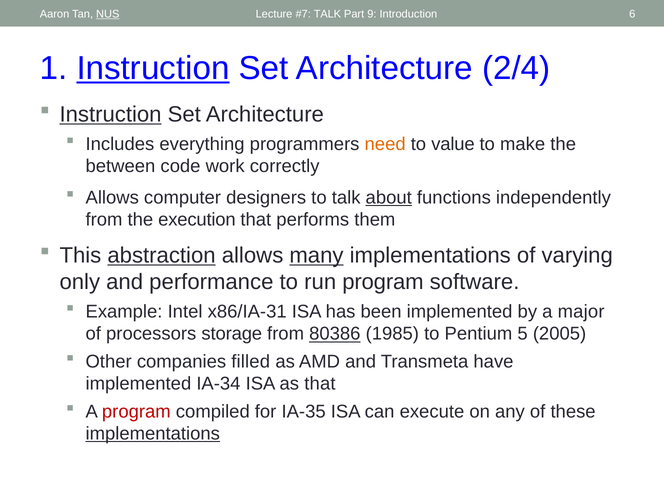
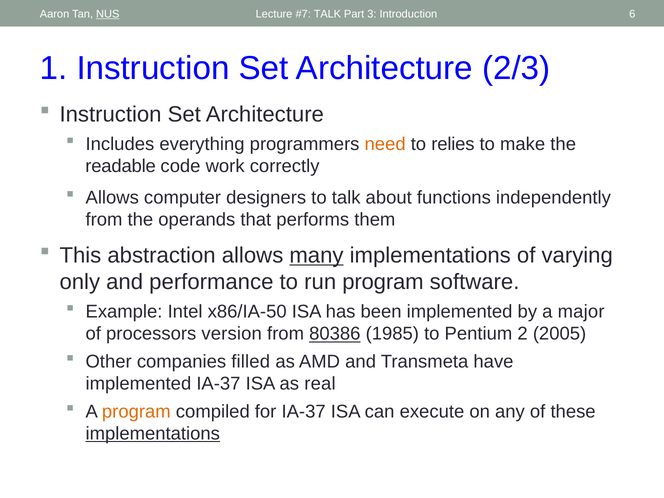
9: 9 -> 3 (372, 14)
Instruction underline: present -> none (153, 68)
2/4: 2/4 -> 2/3 (516, 68)
Instruction underline: present -> none (111, 114)
value: value -> relies (453, 144)
between: between -> readable (121, 166)
about underline: present -> none (389, 198)
execution: execution -> operands (197, 220)
abstraction underline: present -> none (162, 256)
x86/IA-31: x86/IA-31 -> x86/IA-50 (247, 312)
storage: storage -> version (232, 334)
5: 5 -> 2 (523, 334)
implemented IA-34: IA-34 -> IA-37 (218, 384)
as that: that -> real (320, 384)
program colour: red -> orange (136, 411)
for IA-35: IA-35 -> IA-37 (304, 411)
